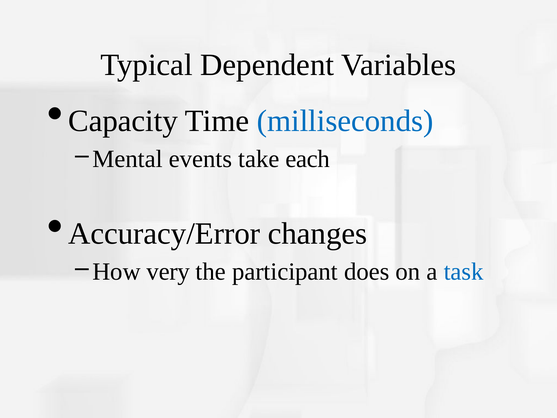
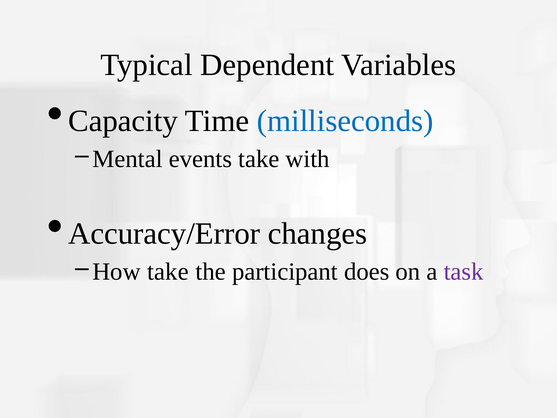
each: each -> with (308, 159)
How very: very -> take (168, 272)
task colour: blue -> purple (464, 272)
